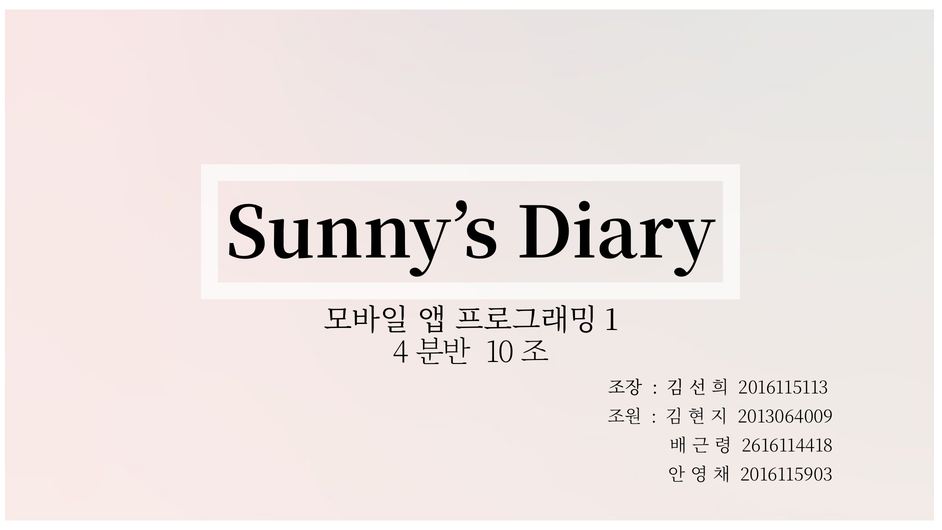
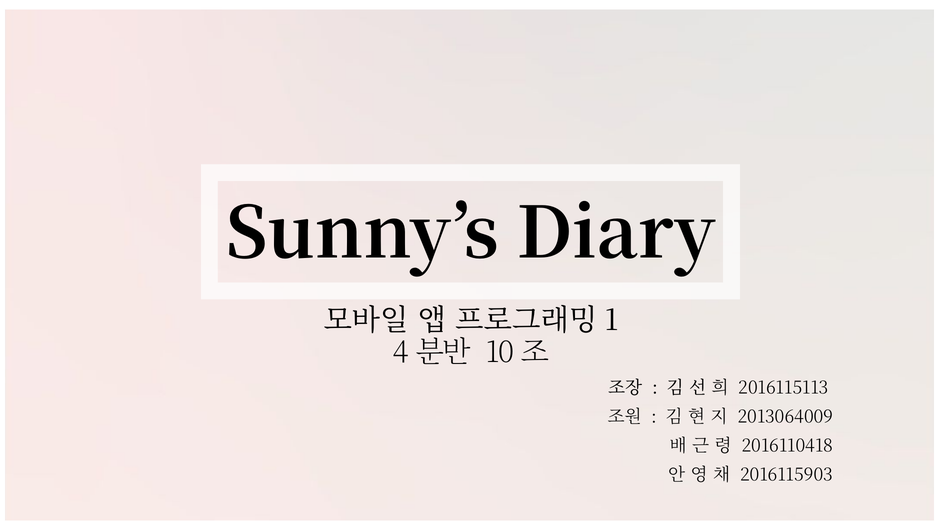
2616114418: 2616114418 -> 2016110418 (787, 446)
